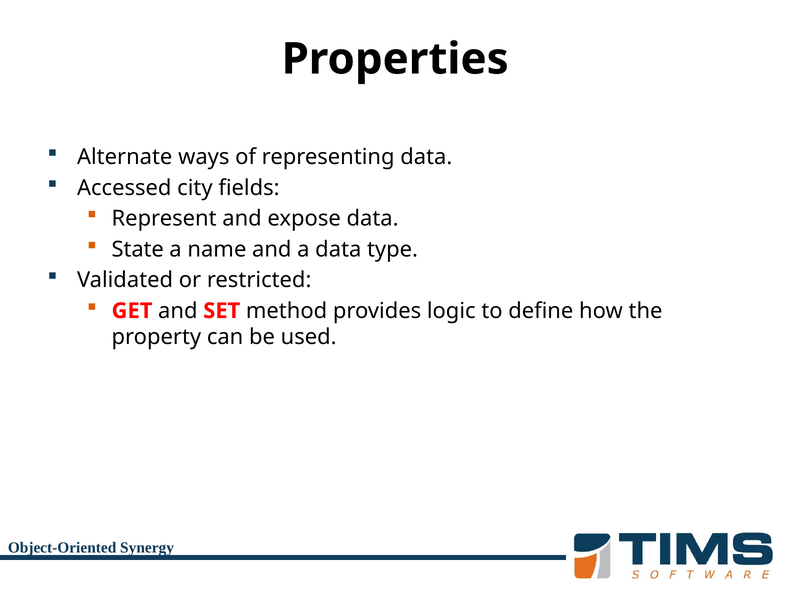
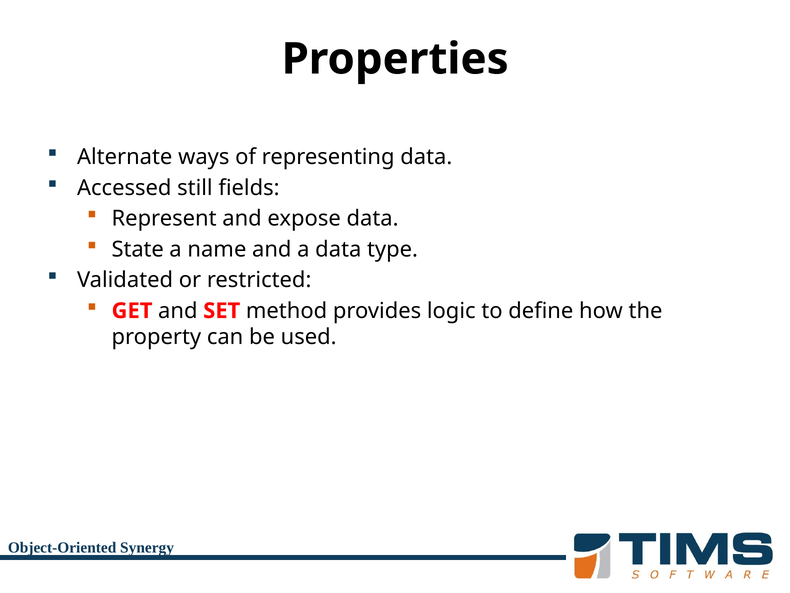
city: city -> still (195, 188)
